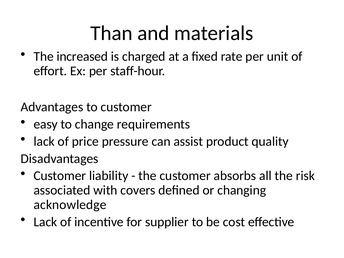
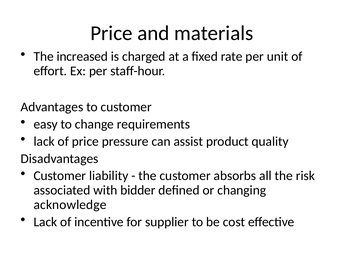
Than: Than -> Price (111, 33)
covers: covers -> bidder (138, 190)
